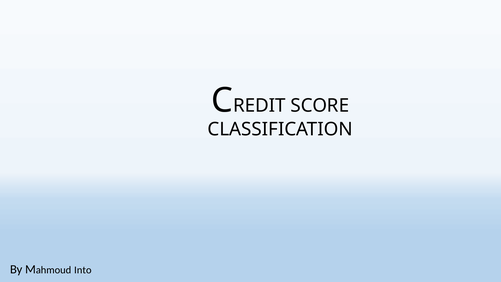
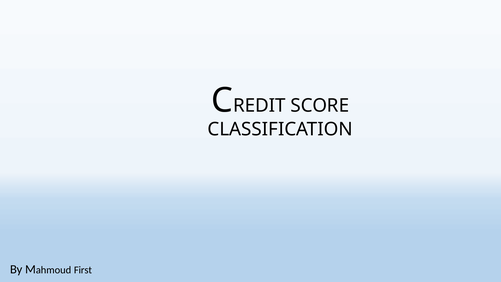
Into: Into -> First (83, 270)
